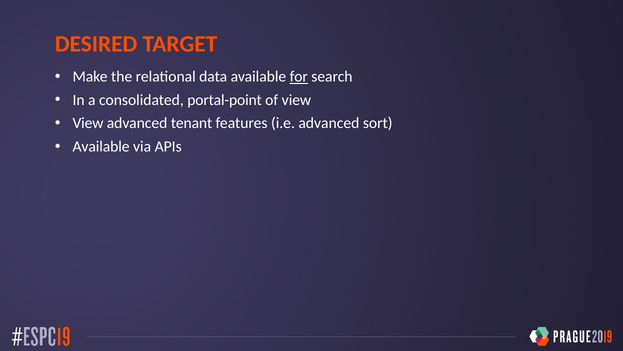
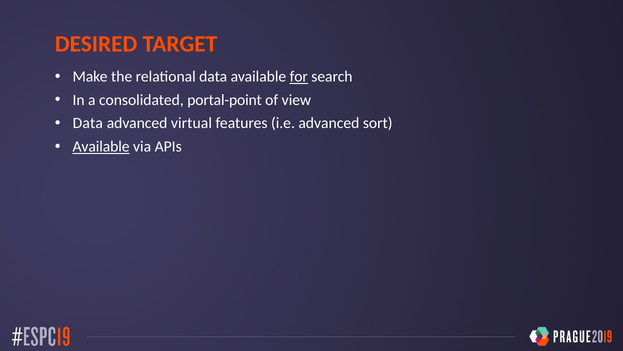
View: View -> Data (88, 123)
tenant: tenant -> virtual (191, 123)
Available underline: none -> present (101, 146)
